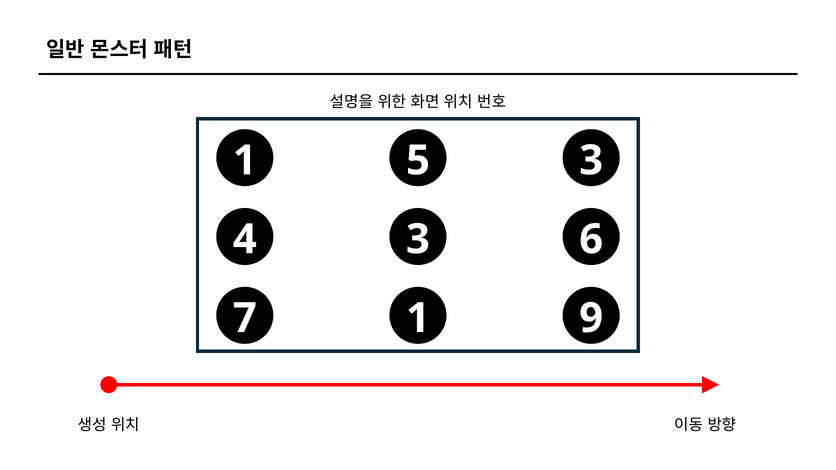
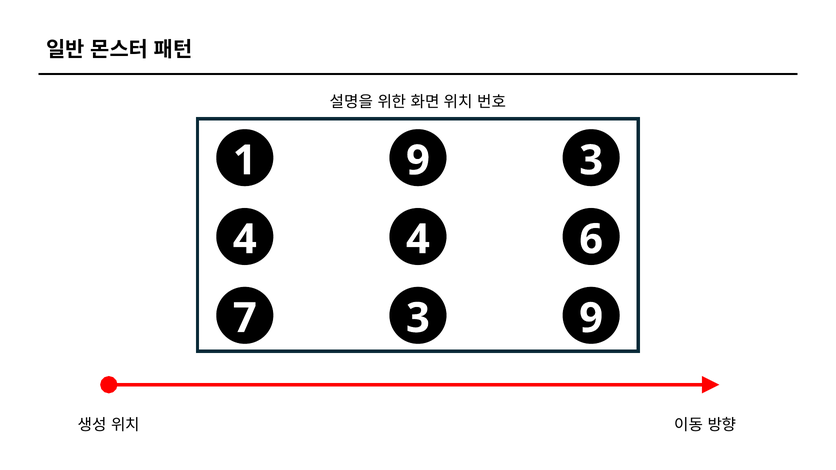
1 5: 5 -> 9 (418, 161)
4 3: 3 -> 4 (418, 240)
7 1: 1 -> 3 (418, 318)
